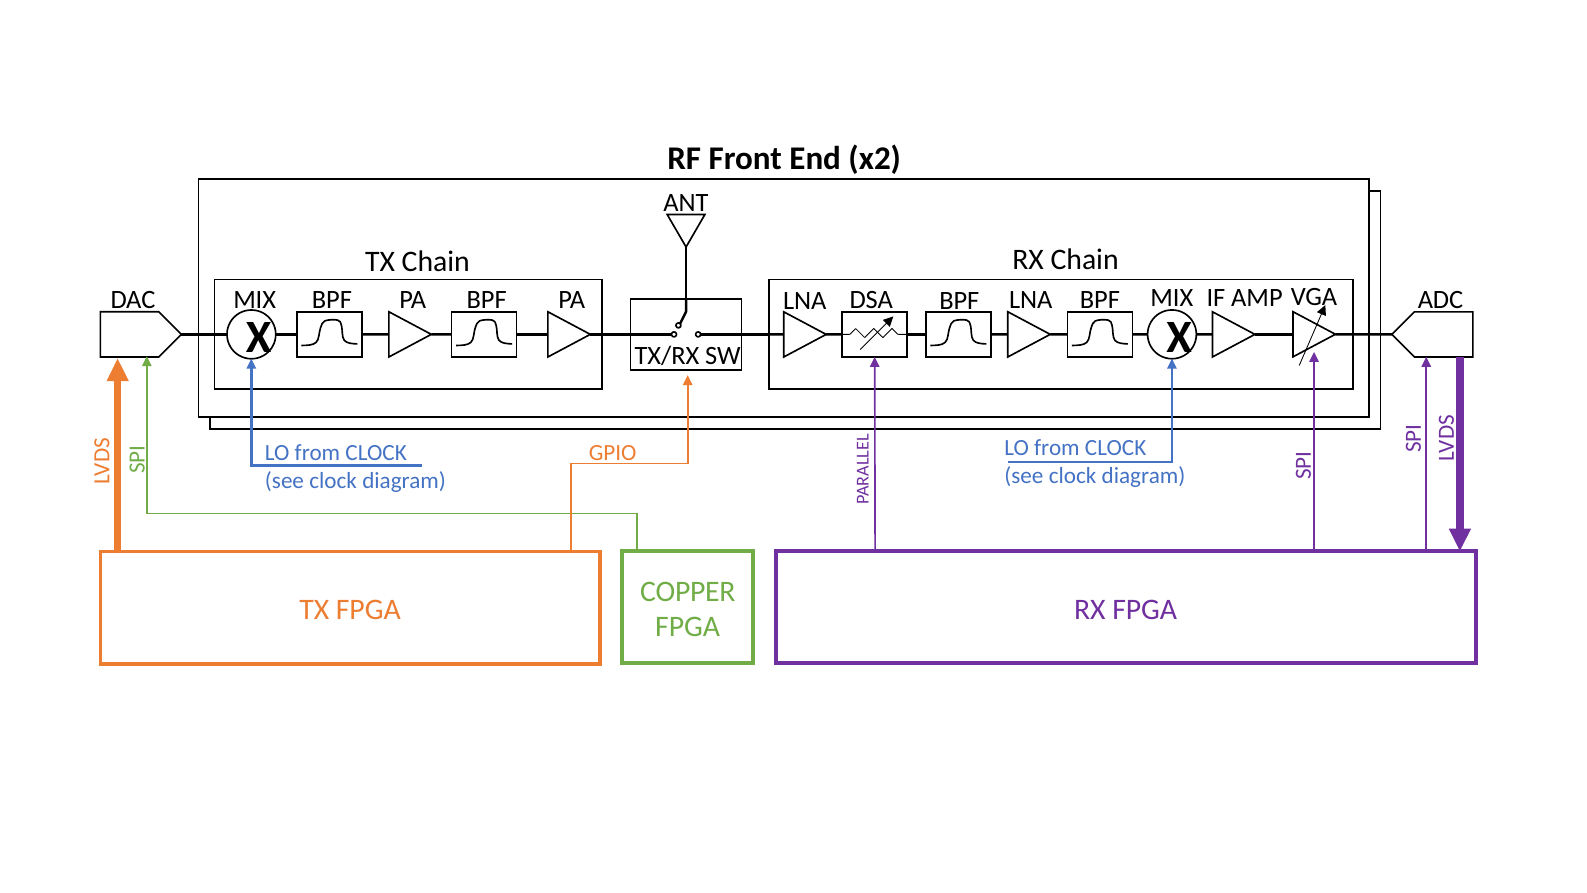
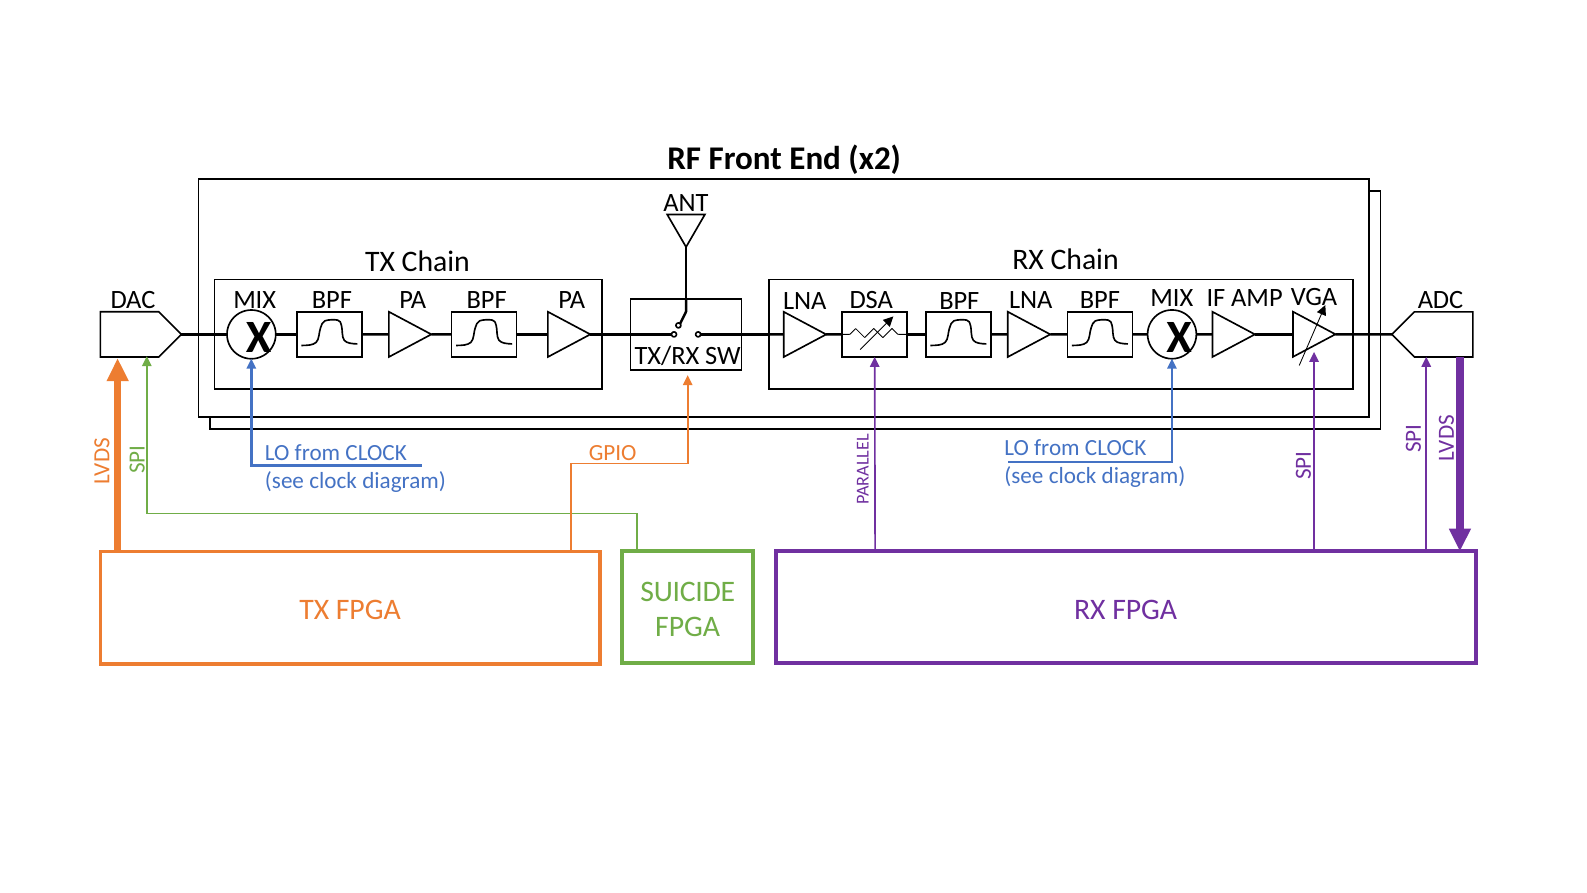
COPPER: COPPER -> SUICIDE (688, 591)
